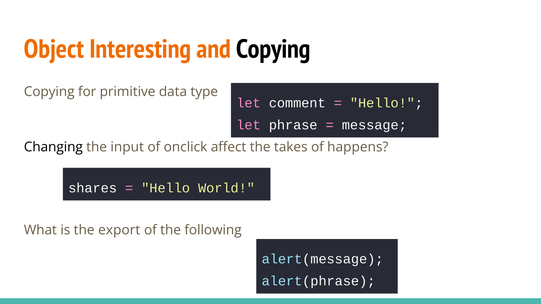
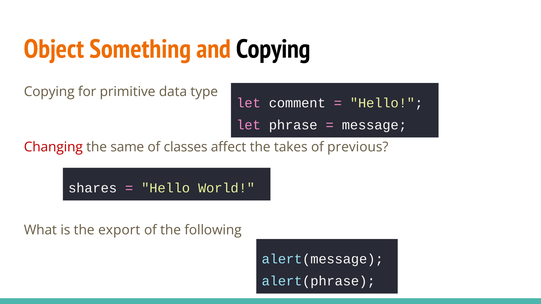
Interesting: Interesting -> Something (140, 49)
Changing colour: black -> red (53, 147)
input: input -> same (127, 147)
onclick: onclick -> classes (186, 147)
happens: happens -> previous (358, 147)
